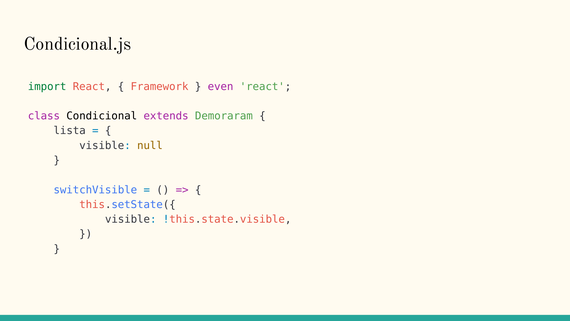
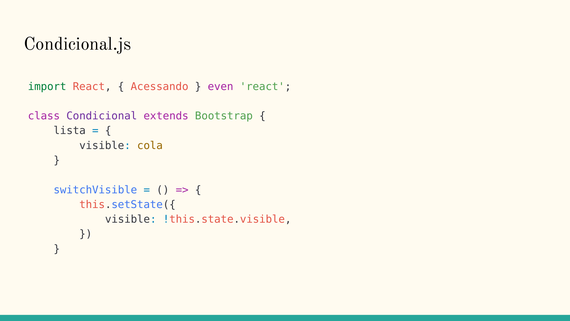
Framework: Framework -> Acessando (160, 86)
Condicional colour: black -> purple (102, 116)
Demoraram: Demoraram -> Bootstrap (224, 116)
null: null -> cola (150, 145)
